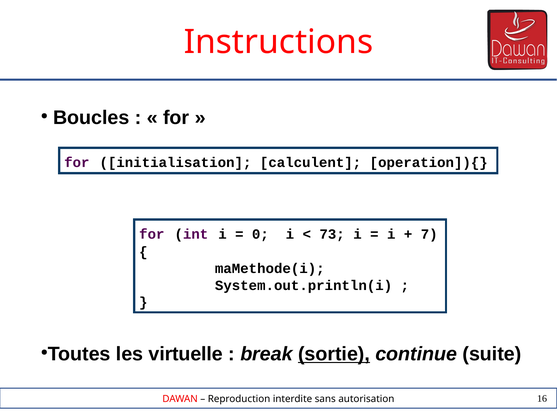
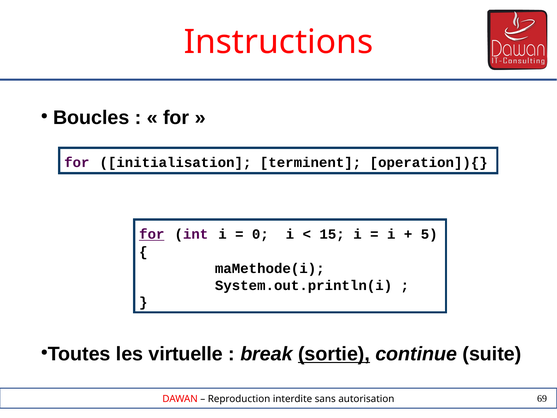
calculent: calculent -> terminent (311, 162)
for underline: none -> present (152, 234)
73: 73 -> 15 (332, 234)
7: 7 -> 5 (429, 234)
16: 16 -> 69 (542, 398)
